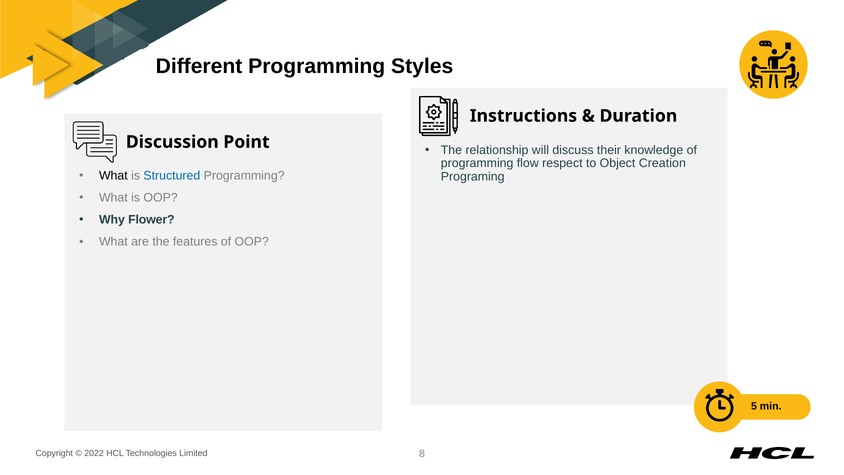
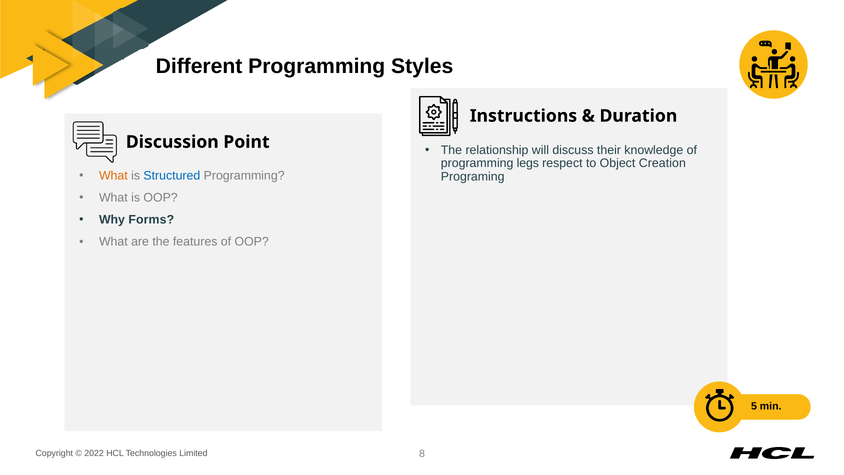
flow: flow -> legs (528, 163)
What colour: black -> orange (113, 175)
Flower: Flower -> Forms (151, 220)
